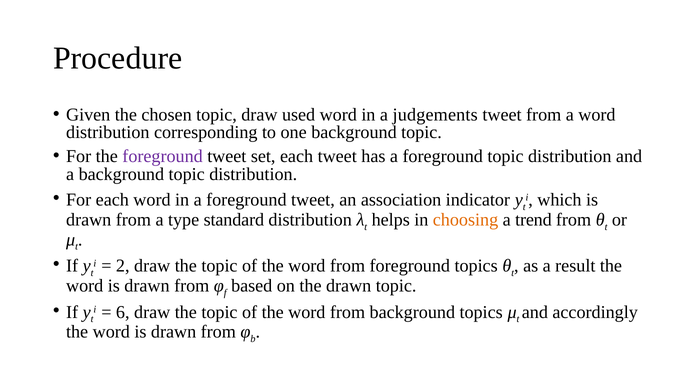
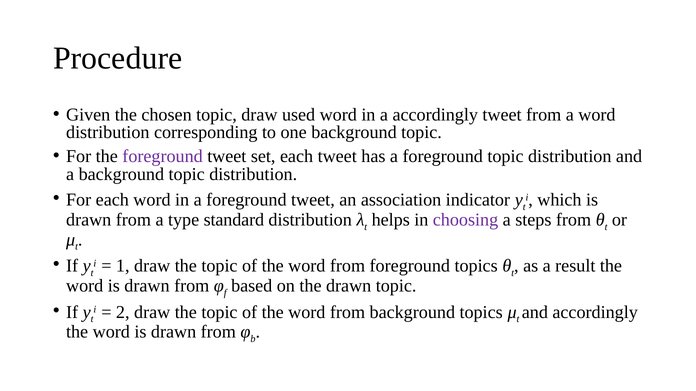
a judgements: judgements -> accordingly (435, 115)
choosing colour: orange -> purple (466, 220)
trend: trend -> steps (533, 220)
2: 2 -> 1 (123, 266)
6: 6 -> 2 (123, 312)
